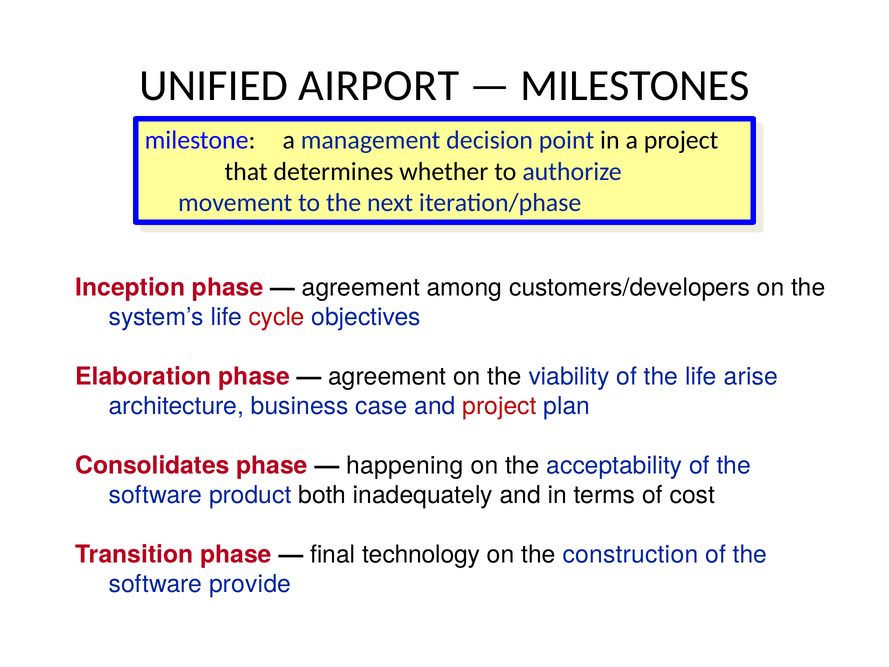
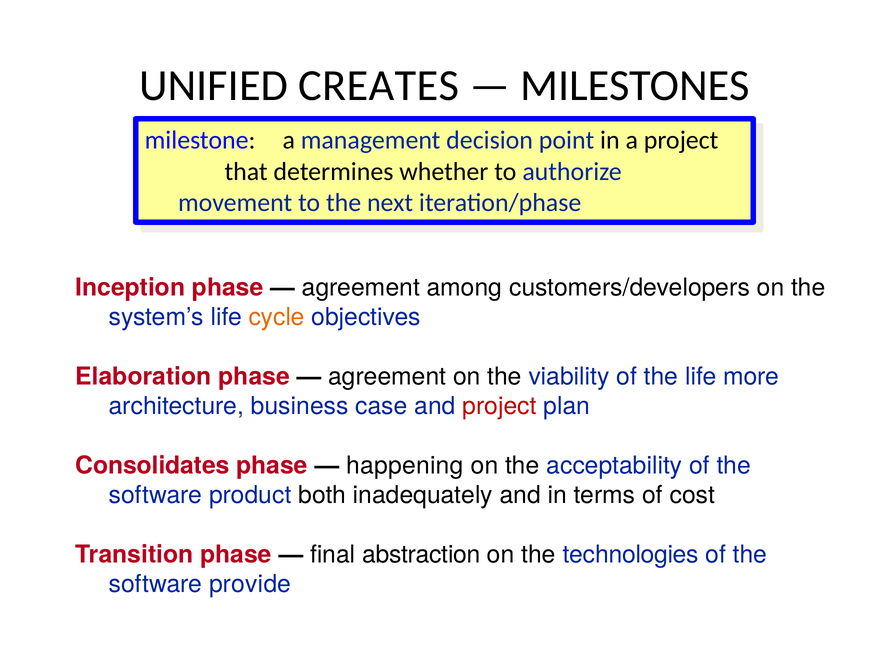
AIRPORT: AIRPORT -> CREATES (379, 85)
cycle colour: red -> orange (277, 317)
arise: arise -> more (751, 376)
technology: technology -> abstraction (421, 554)
construction: construction -> technologies (631, 554)
